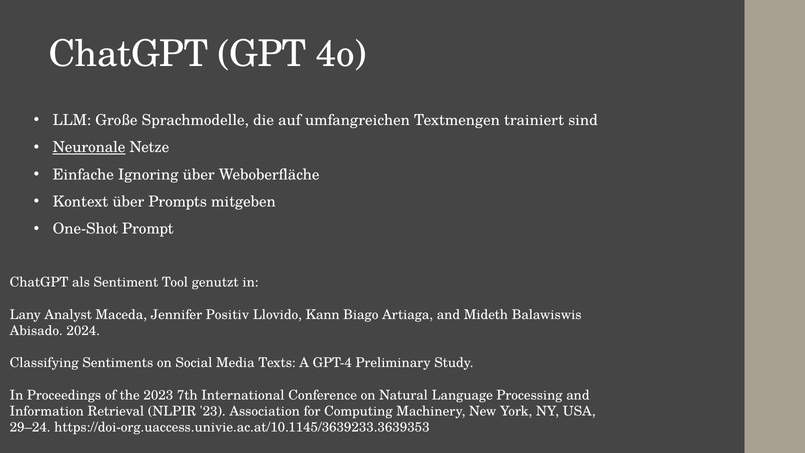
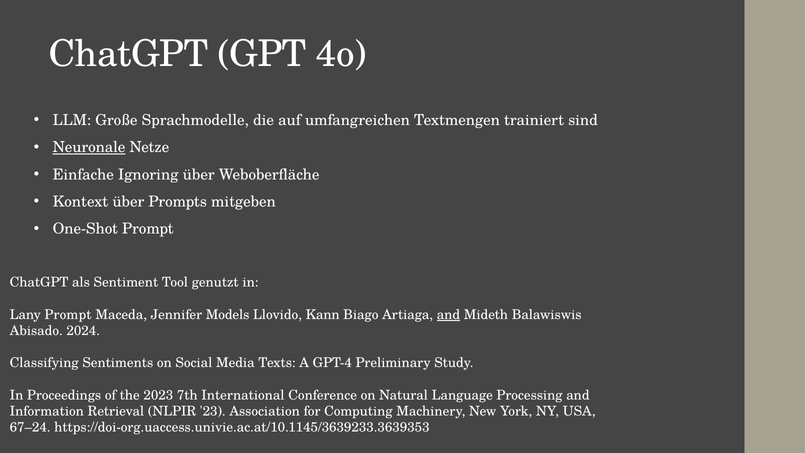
Lany Analyst: Analyst -> Prompt (68, 315)
Positiv: Positiv -> Models (228, 315)
and underline: none -> present (448, 315)
29–24: 29–24 -> 67–24 (30, 427)
